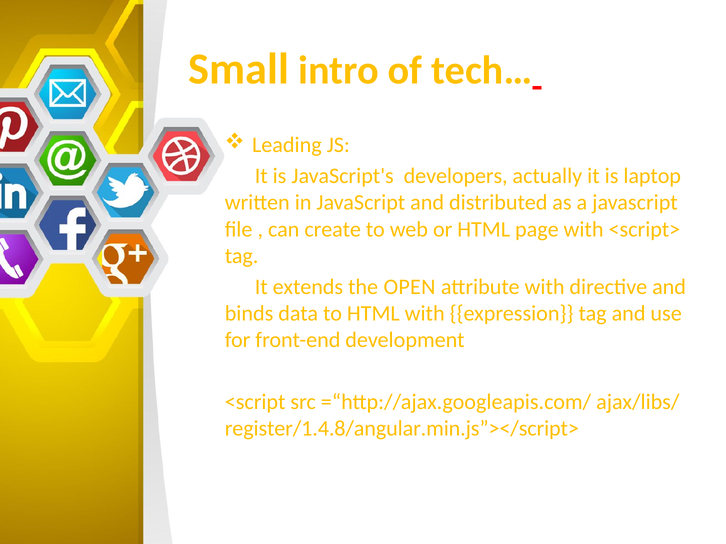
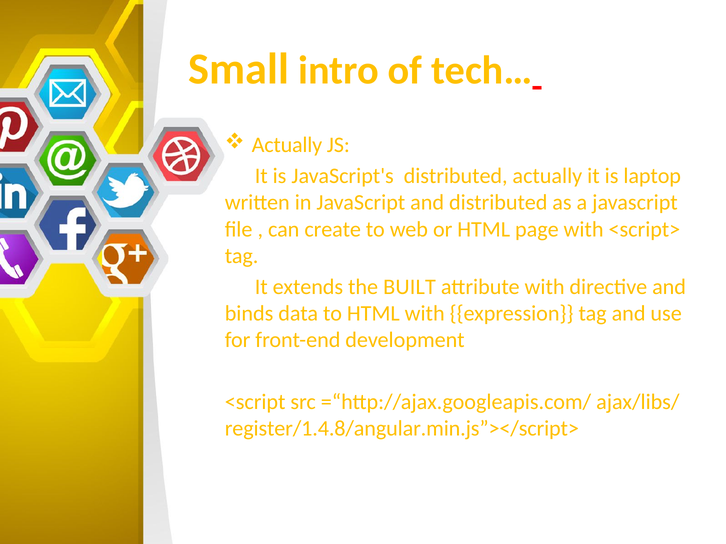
Leading: Leading -> Actually (287, 145)
JavaScript's developers: developers -> distributed (456, 176)
OPEN: OPEN -> BUILT (410, 287)
